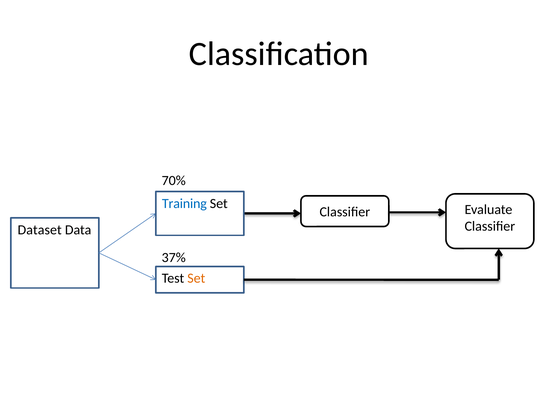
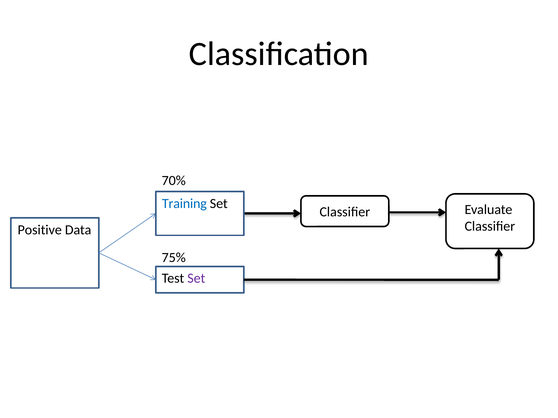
Dataset: Dataset -> Positive (40, 230)
37%: 37% -> 75% (174, 258)
Set colour: orange -> purple (196, 278)
